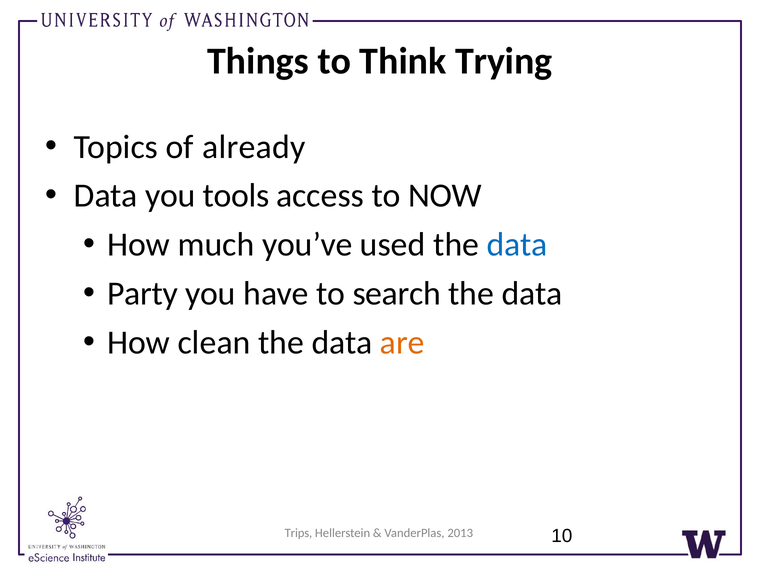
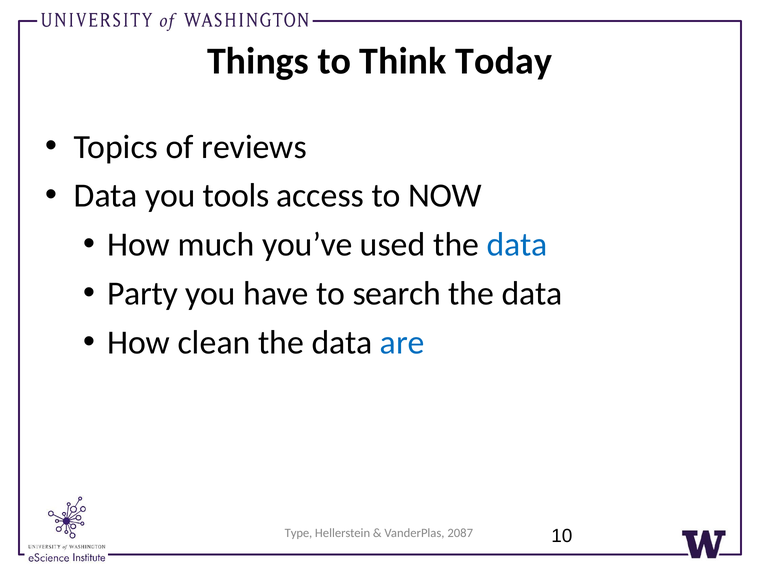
Trying: Trying -> Today (504, 61)
already: already -> reviews (254, 147)
are colour: orange -> blue (402, 343)
Trips: Trips -> Type (298, 533)
2013: 2013 -> 2087 (460, 533)
